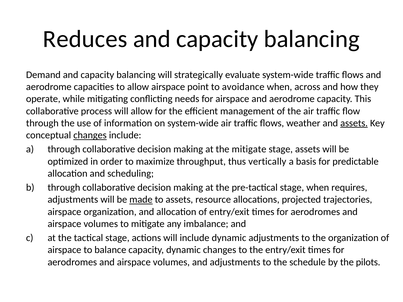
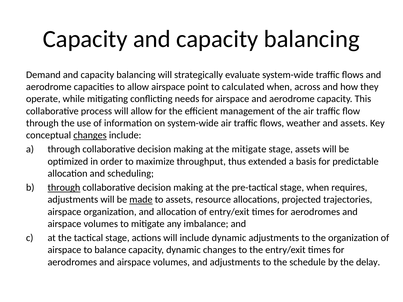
Reduces: Reduces -> Capacity (85, 39)
avoidance: avoidance -> calculated (243, 87)
assets underline: present -> none (354, 123)
vertically: vertically -> extended (267, 162)
through underline: none -> present (64, 188)
pilots: pilots -> delay (368, 262)
